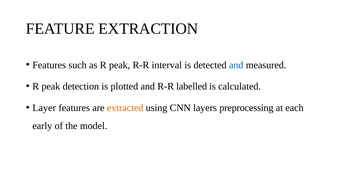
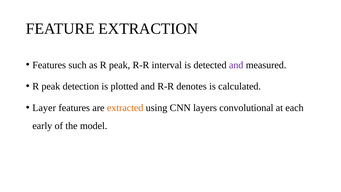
and colour: blue -> purple (236, 65)
labelled: labelled -> denotes (192, 86)
preprocessing: preprocessing -> convolutional (246, 108)
